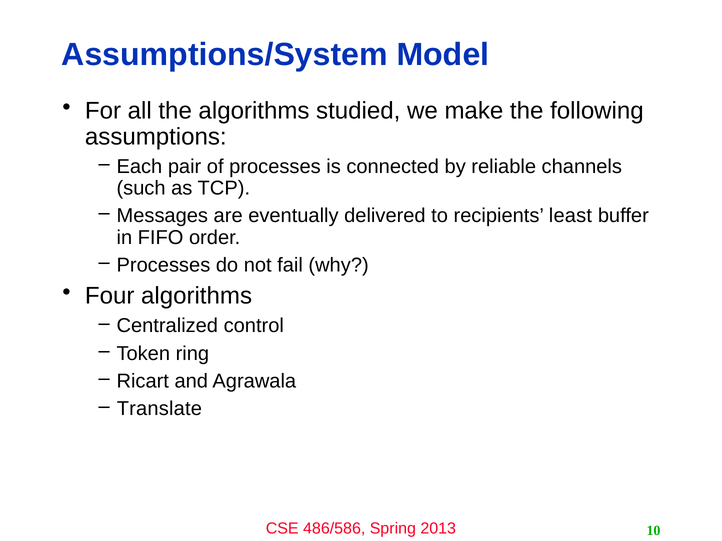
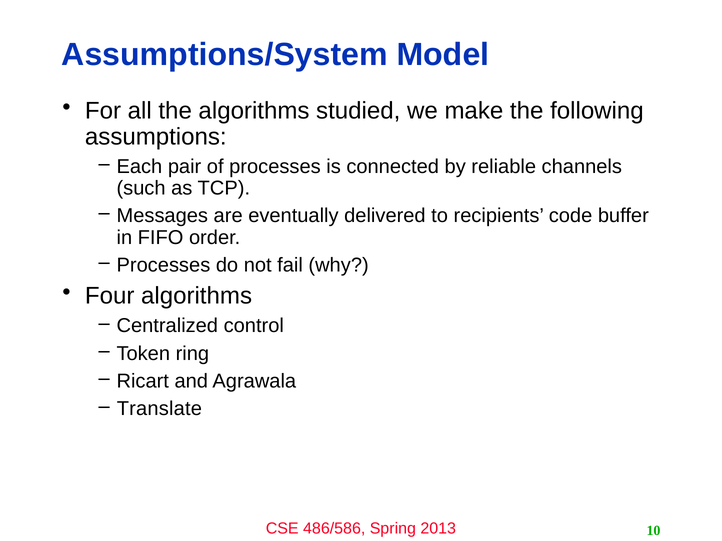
least: least -> code (571, 216)
